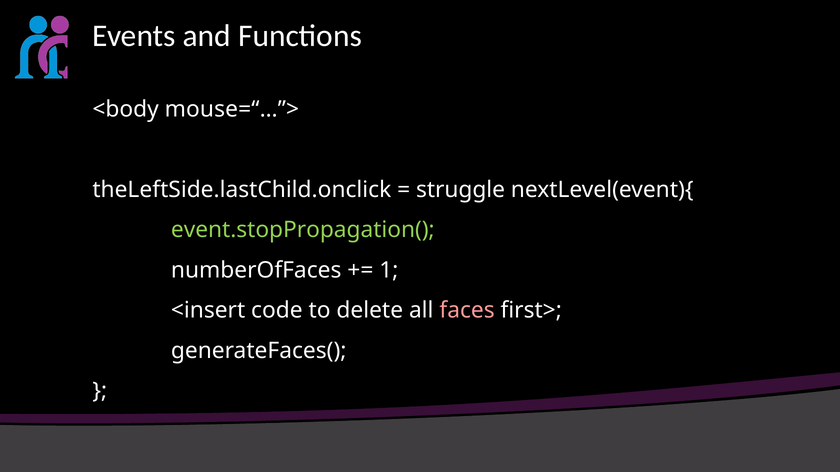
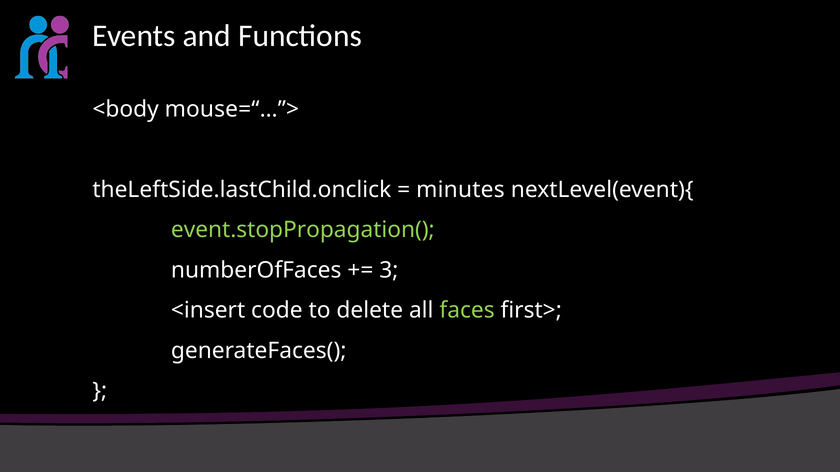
struggle: struggle -> minutes (460, 190)
1: 1 -> 3 (389, 270)
faces colour: pink -> light green (467, 311)
